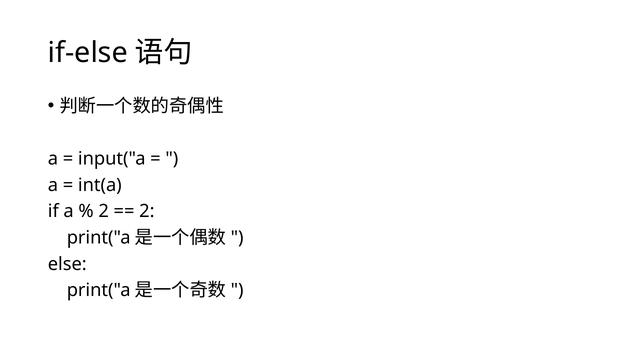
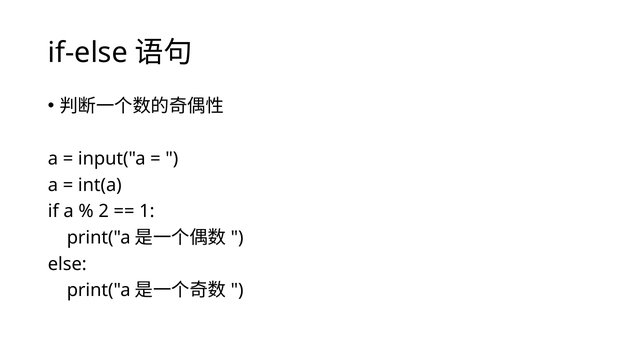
2: 2 -> 1 (147, 211)
